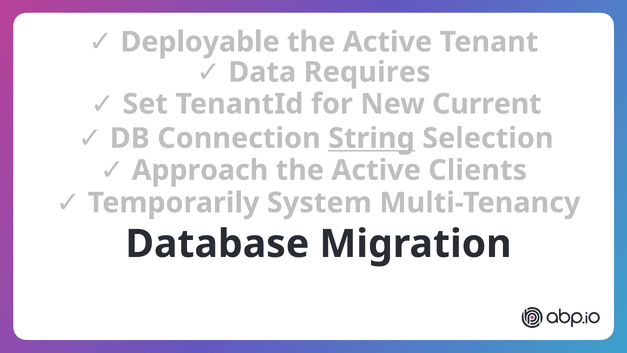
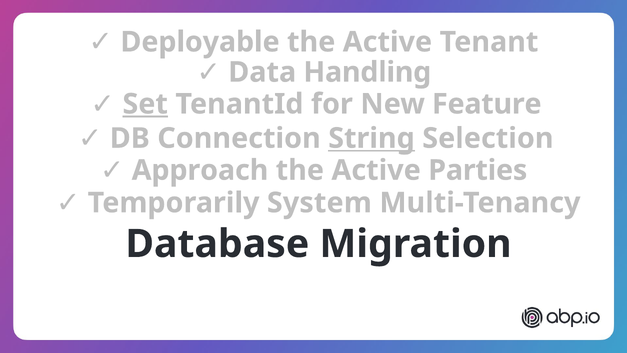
Requires: Requires -> Handling (367, 72)
Set underline: none -> present (145, 104)
Current: Current -> Feature (487, 104)
Clients: Clients -> Parties (478, 170)
